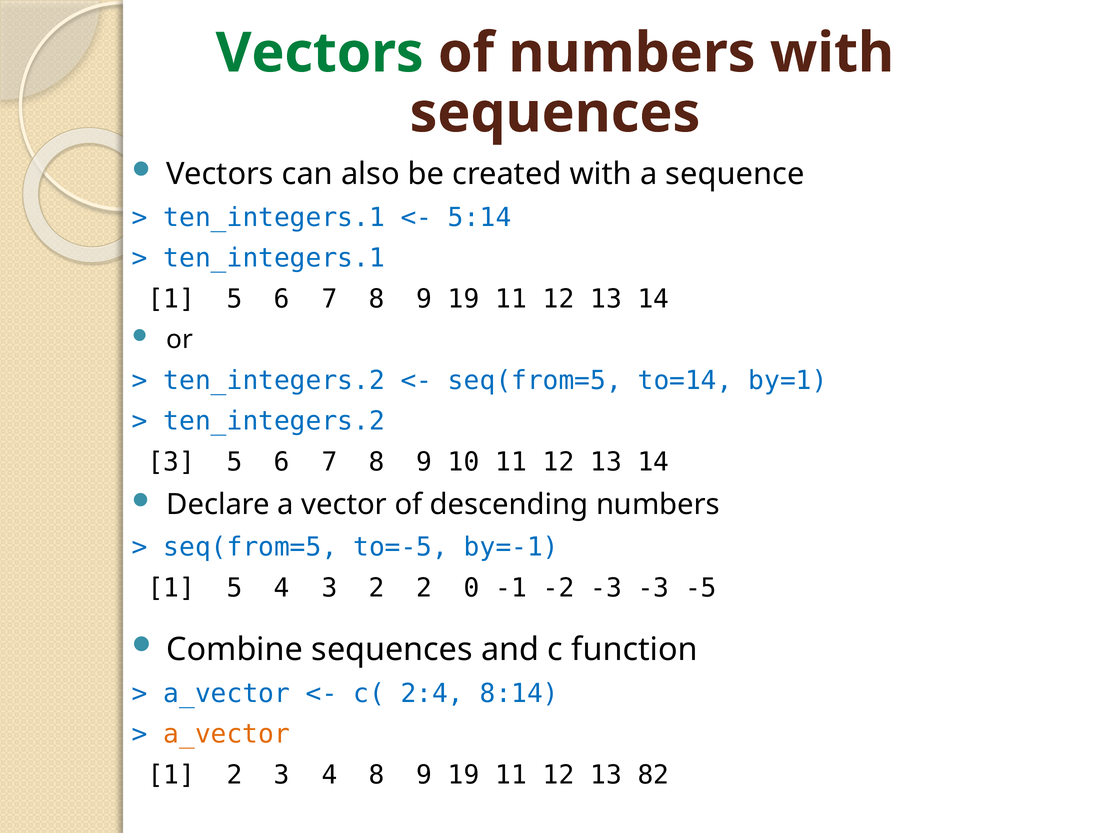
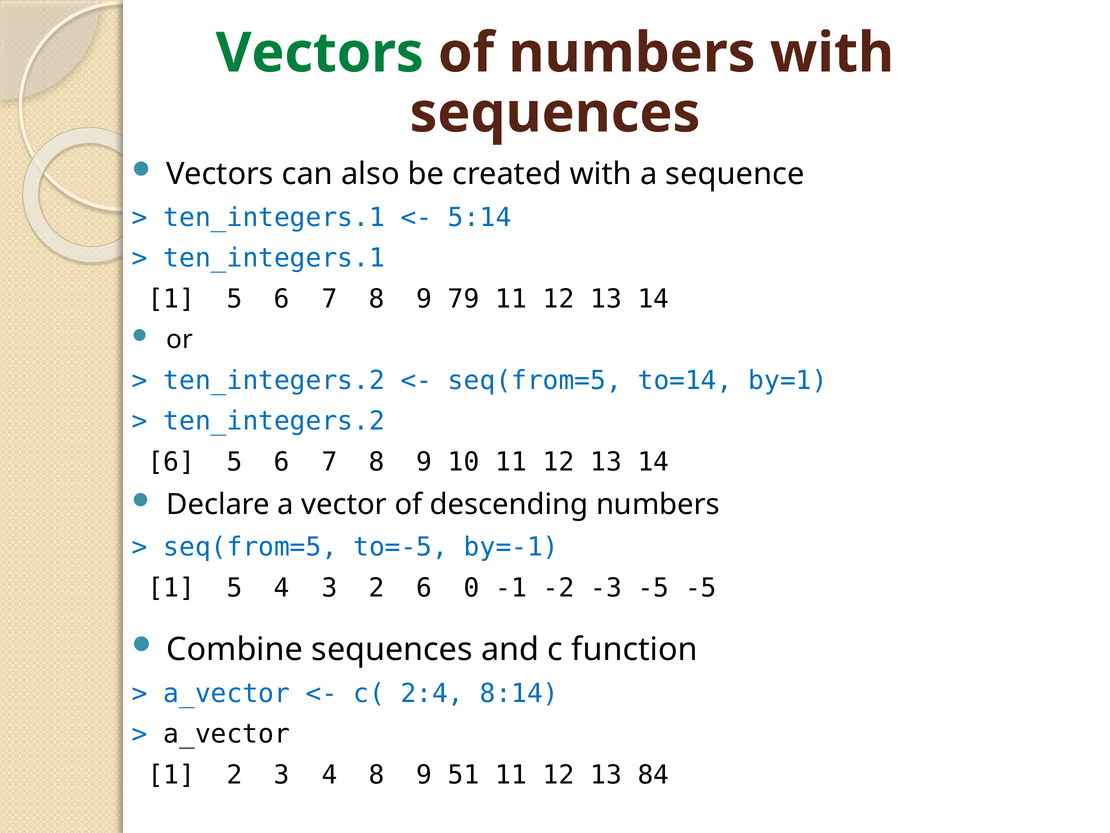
7 8 9 19: 19 -> 79 (464, 299)
3: 3 -> 6 (171, 462)
2 2: 2 -> 6 (424, 588)
-3 -3: -3 -> -5 (654, 588)
a_vector colour: orange -> black (227, 734)
4 8 9 19: 19 -> 51 (464, 775)
82: 82 -> 84 (654, 775)
